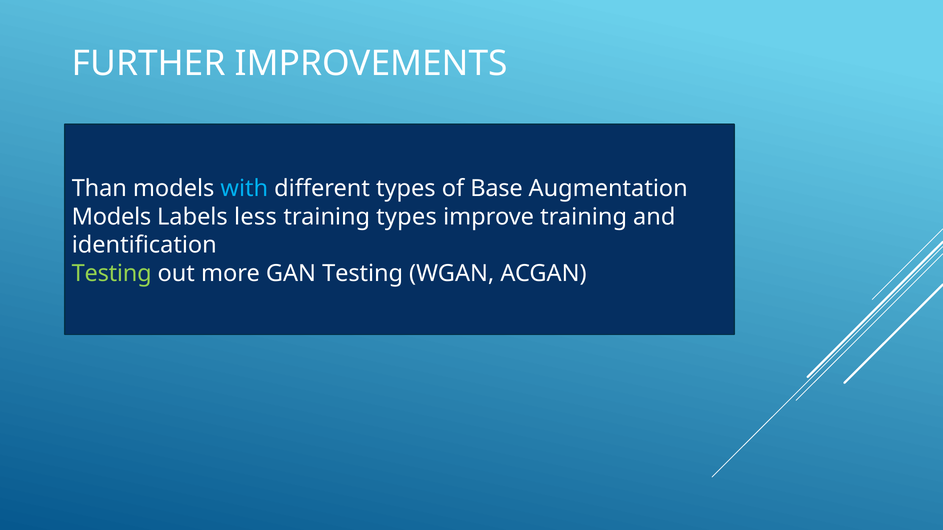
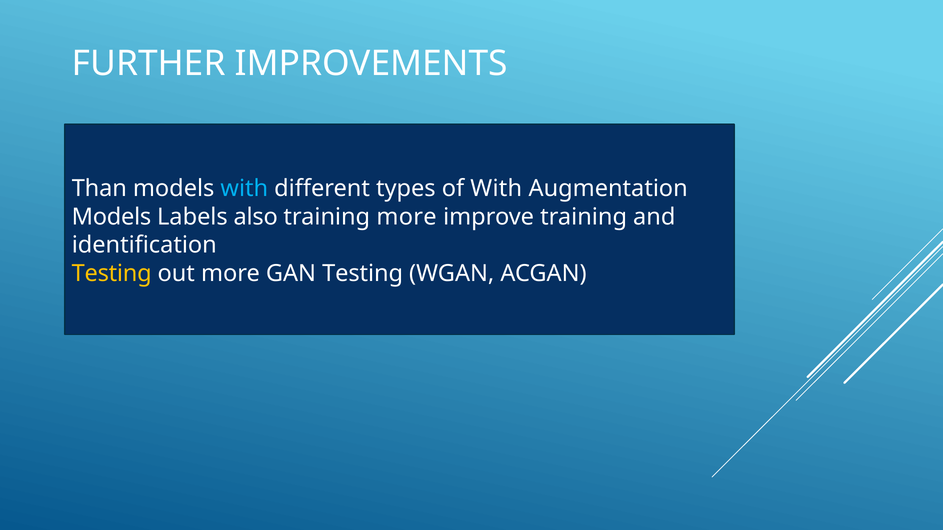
of Base: Base -> With (496, 189)
less: less -> also (256, 217)
training types: types -> more (407, 217)
Testing colour: light green -> yellow (112, 274)
